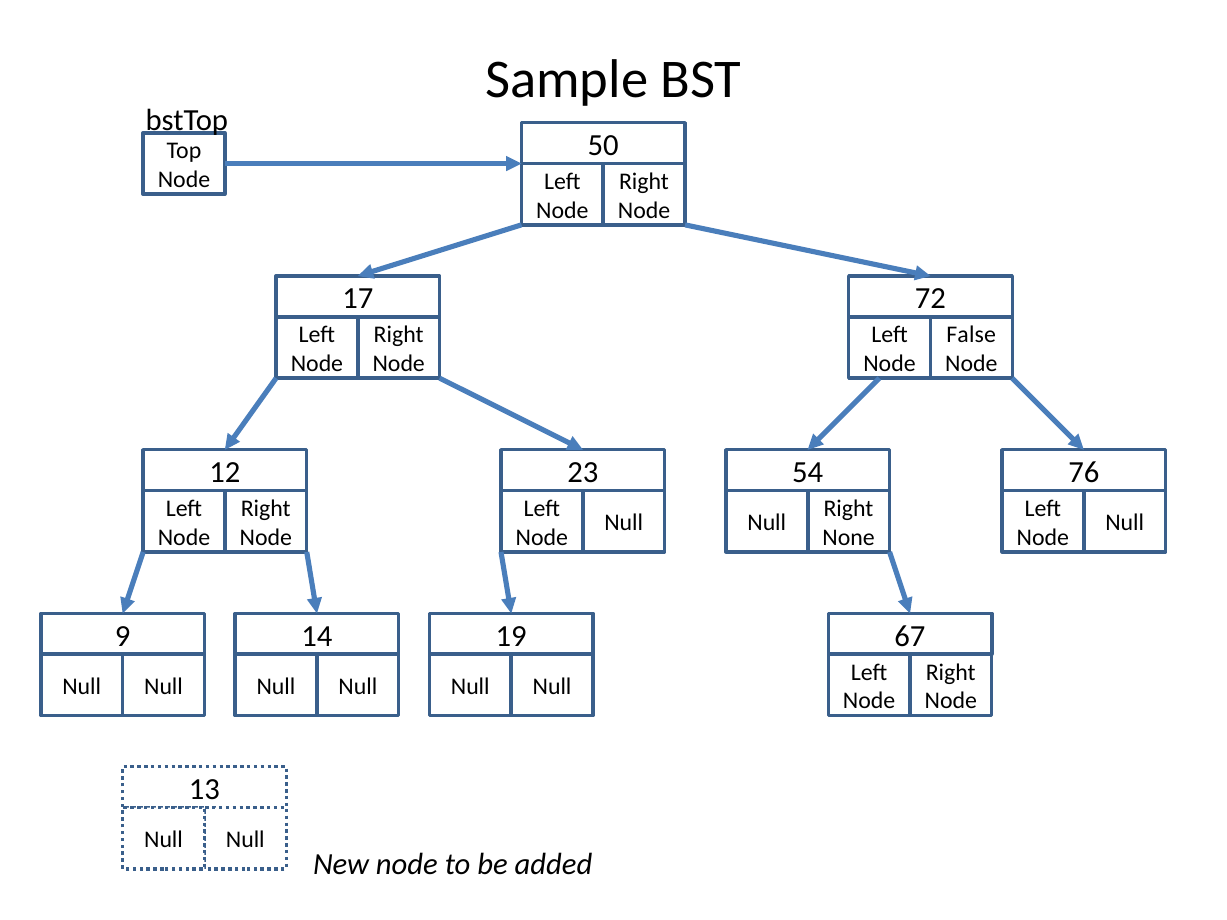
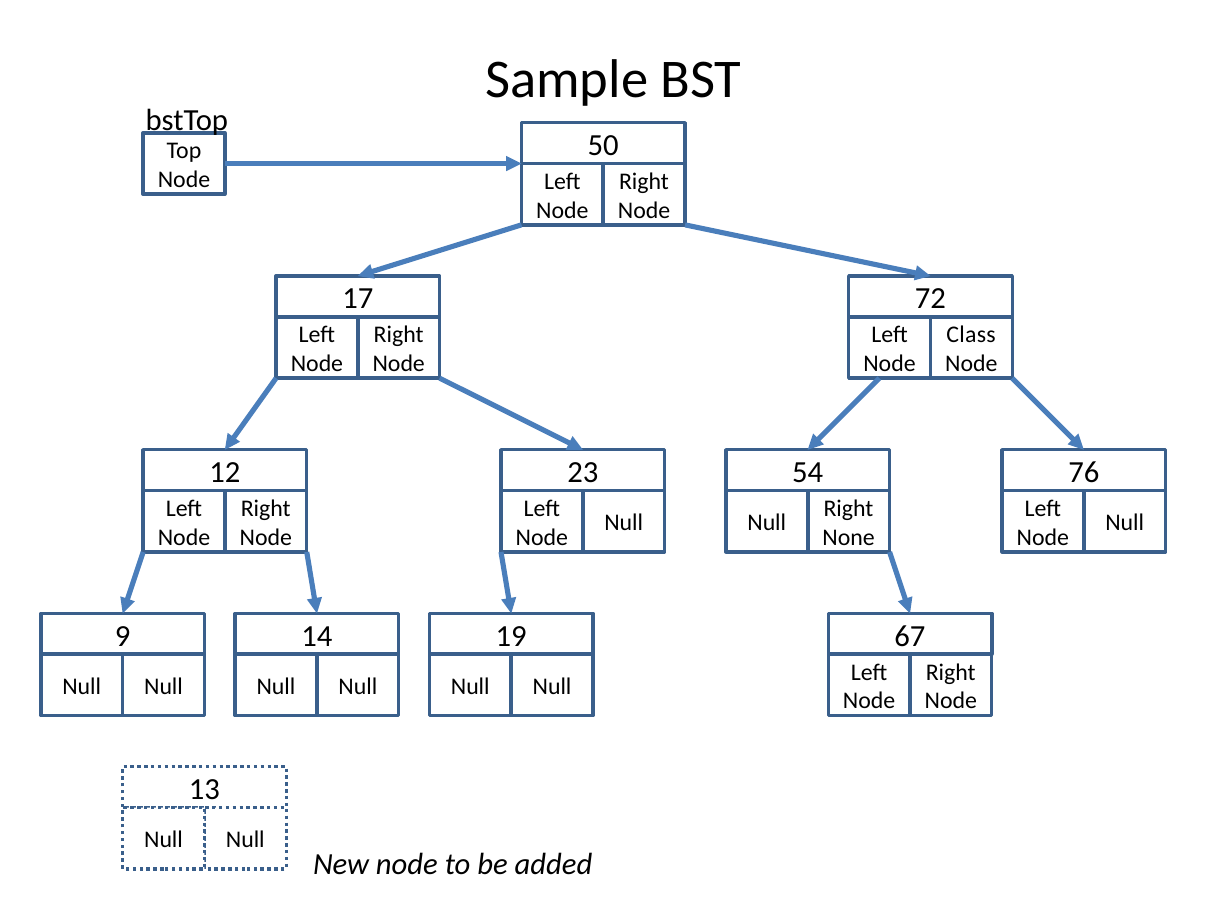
False: False -> Class (971, 335)
